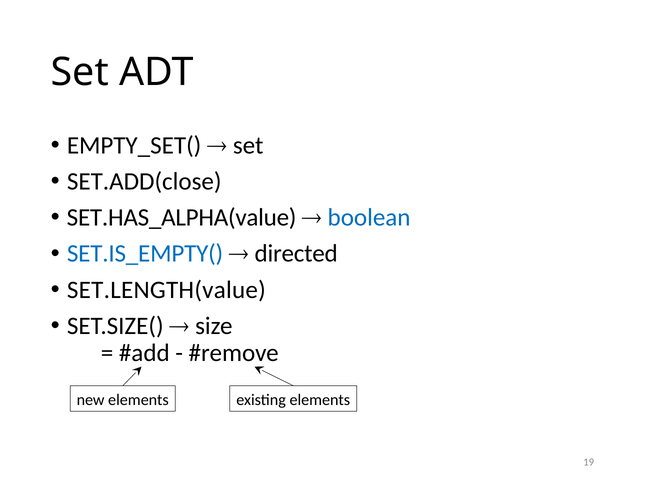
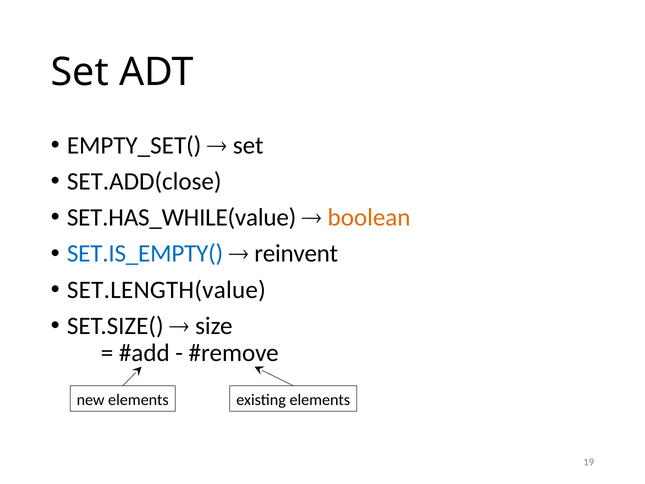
SET.HAS_ALPHA(value: SET.HAS_ALPHA(value -> SET.HAS_WHILE(value (182, 218)
boolean colour: blue -> orange (369, 218)
directed: directed -> reinvent (296, 254)
